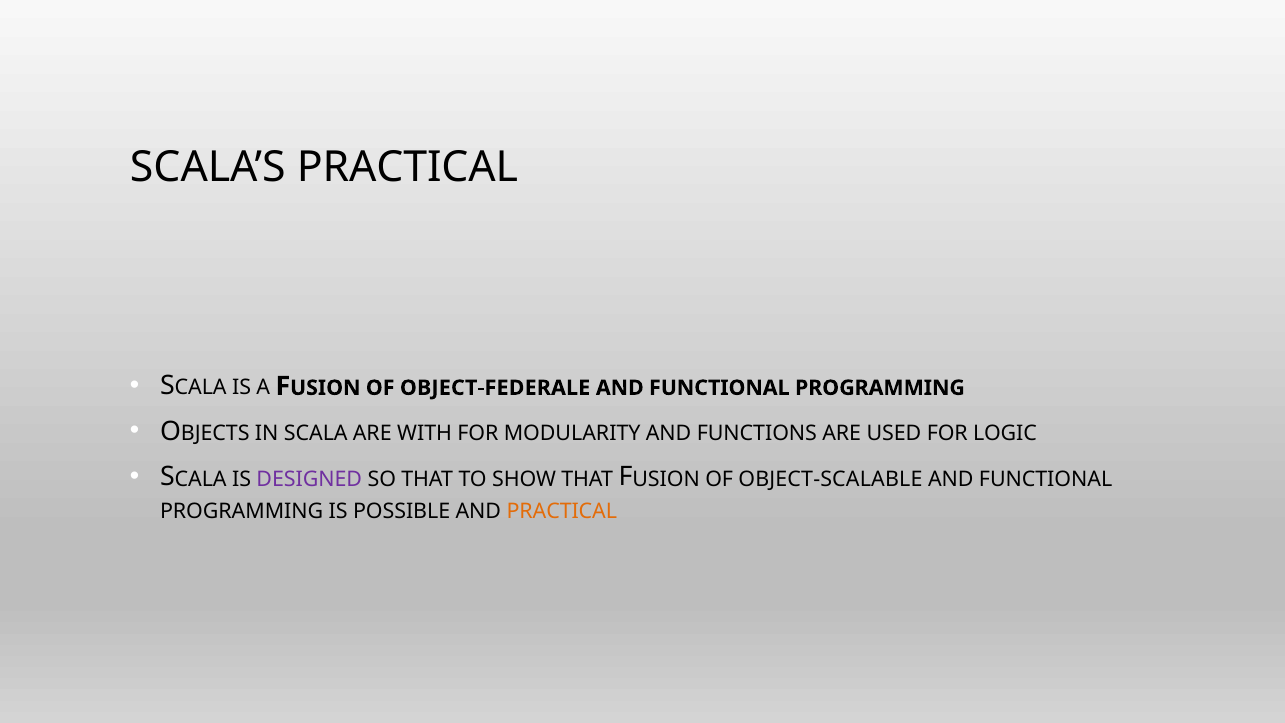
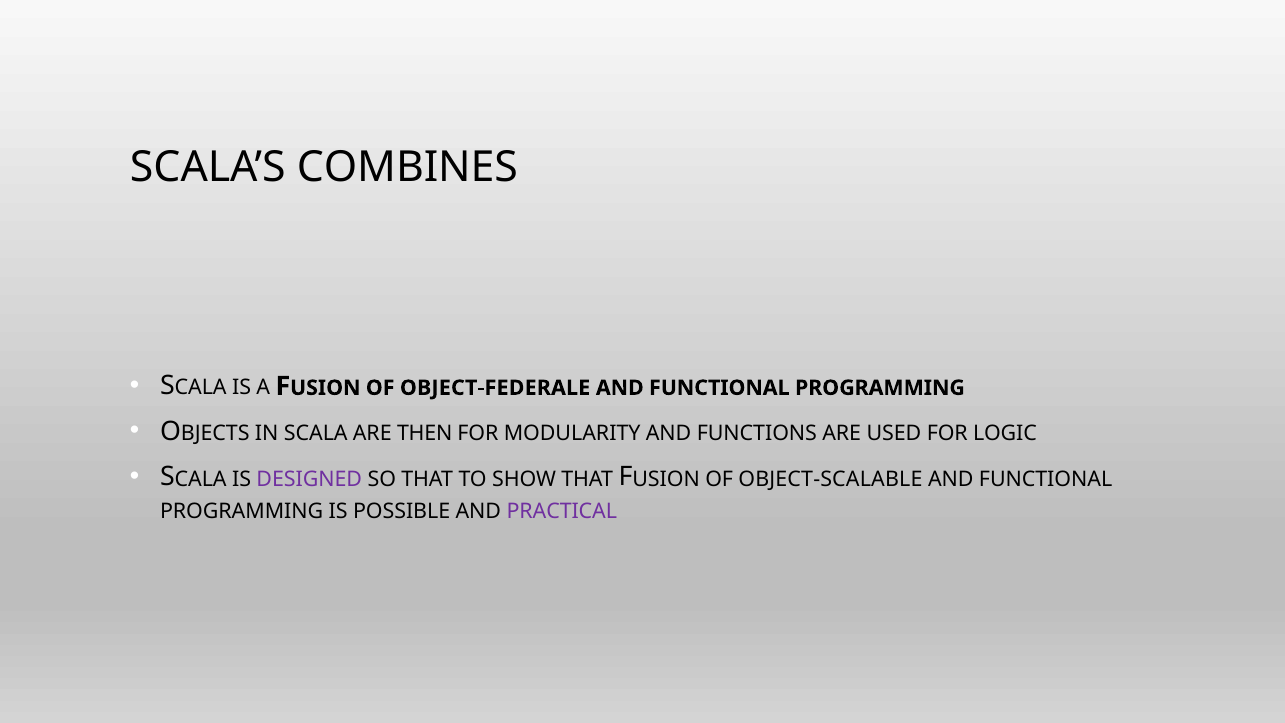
SCALA’S PRACTICAL: PRACTICAL -> COMBINES (407, 168)
WITH: WITH -> THEN (425, 433)
PRACTICAL colour: orange -> purple (562, 511)
